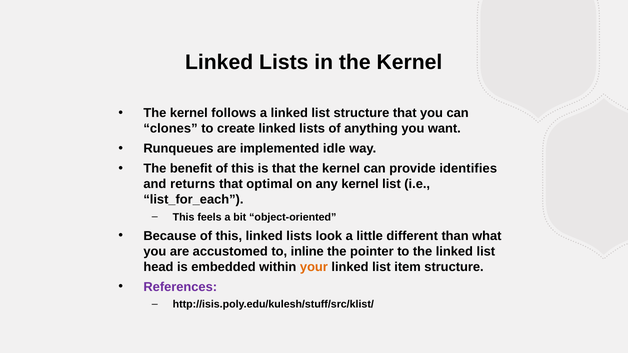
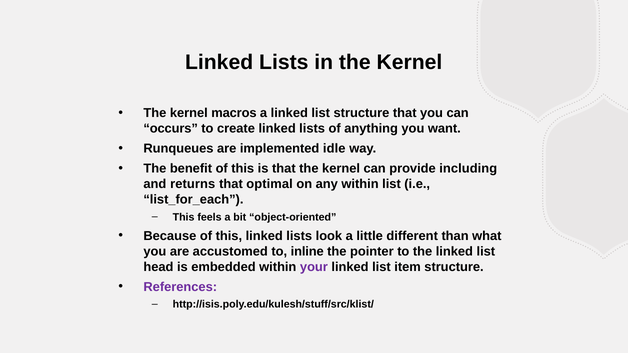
follows: follows -> macros (234, 113)
clones: clones -> occurs (171, 129)
identifies: identifies -> including (468, 169)
any kernel: kernel -> within (360, 184)
your colour: orange -> purple (314, 267)
